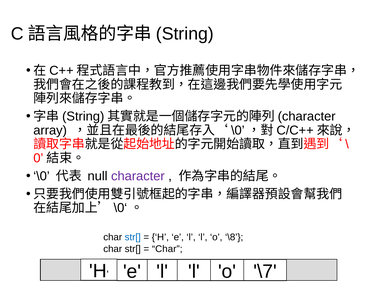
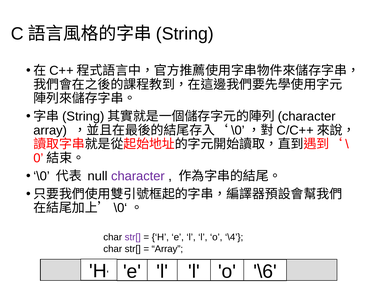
str[ colour: blue -> purple (133, 237)
\8: \8 -> \4 (234, 237)
Char: Char -> Array (167, 248)
\7: \7 -> \6 (265, 271)
